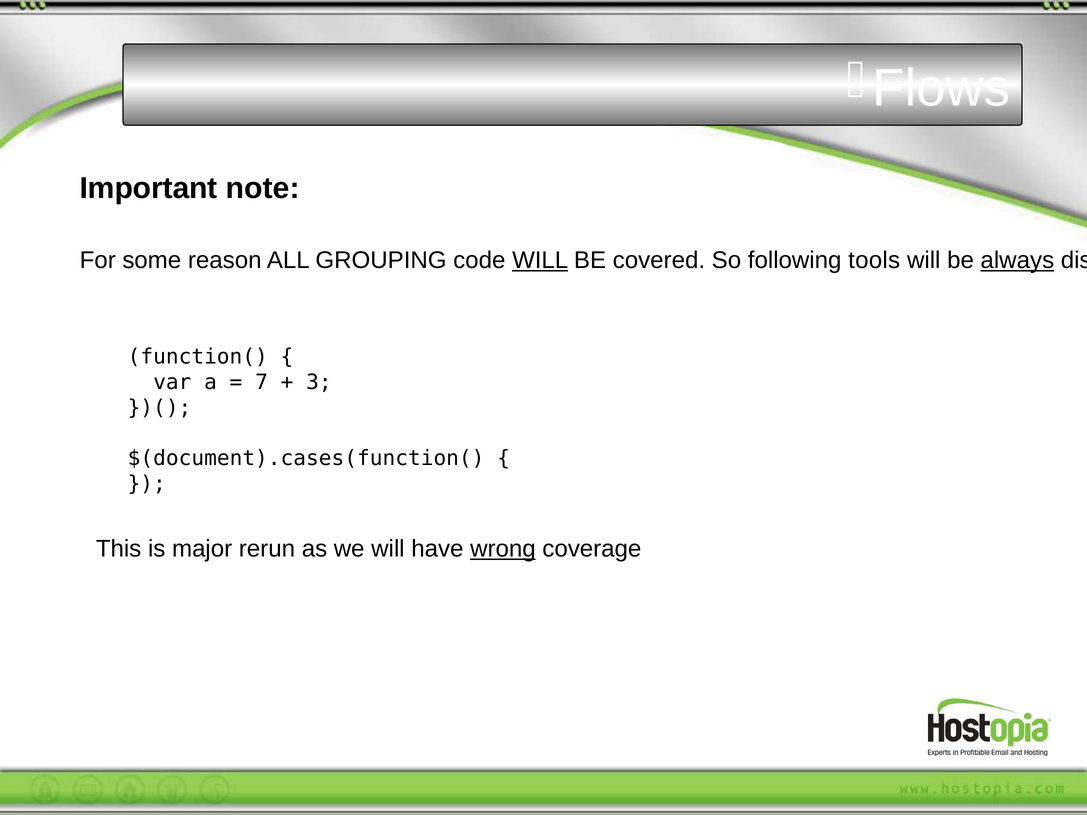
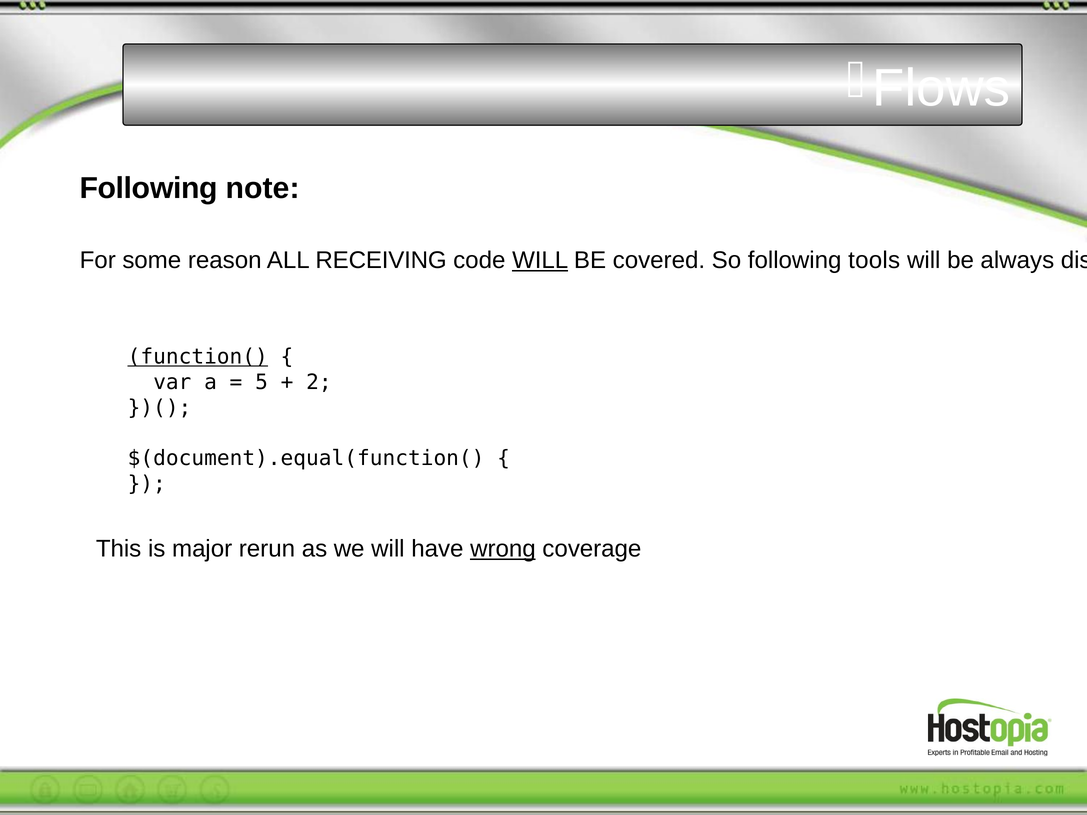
Important: Important -> Following (149, 188)
GROUPING: GROUPING -> RECEIVING (381, 260)
always underline: present -> none (1017, 260)
function( underline: none -> present (198, 357)
7: 7 -> 5 (261, 382)
3: 3 -> 2 (319, 382)
$(document).cases(function(: $(document).cases(function( -> $(document).equal(function( (306, 459)
